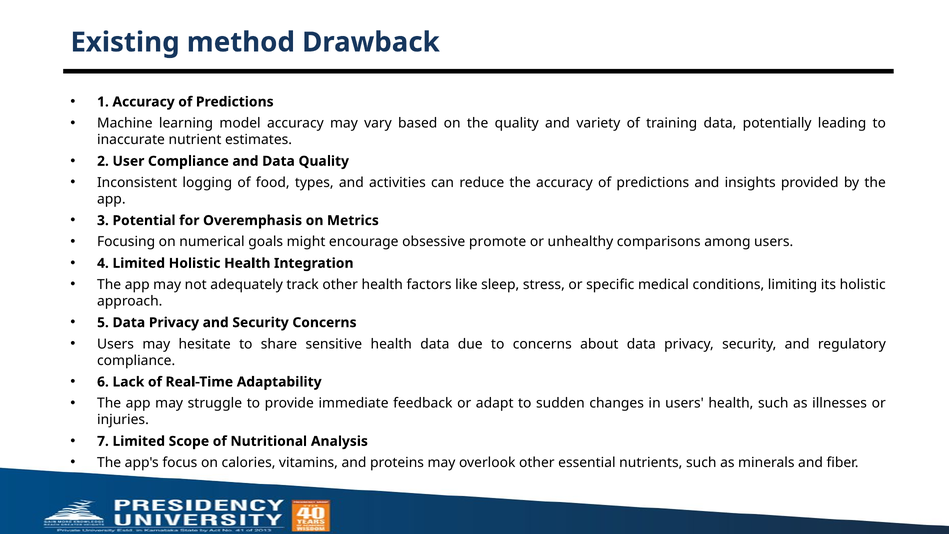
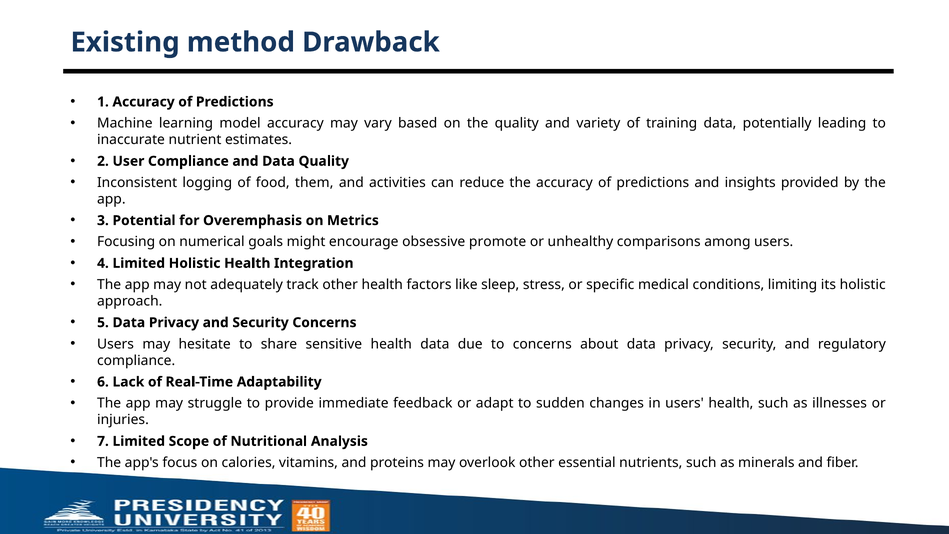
types: types -> them (314, 182)
